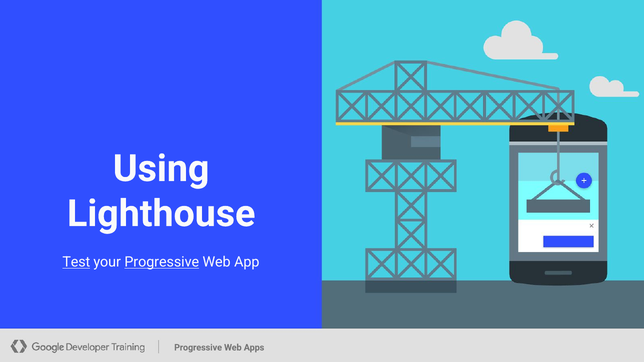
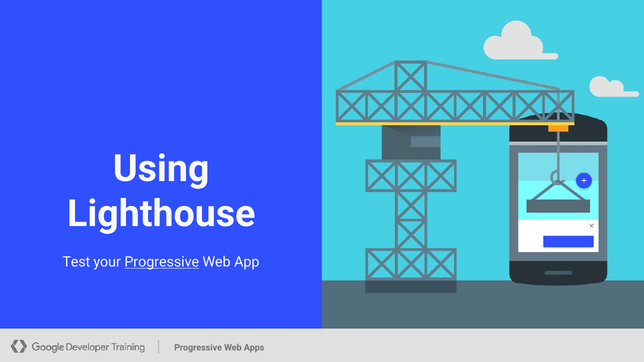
Test underline: present -> none (76, 262)
